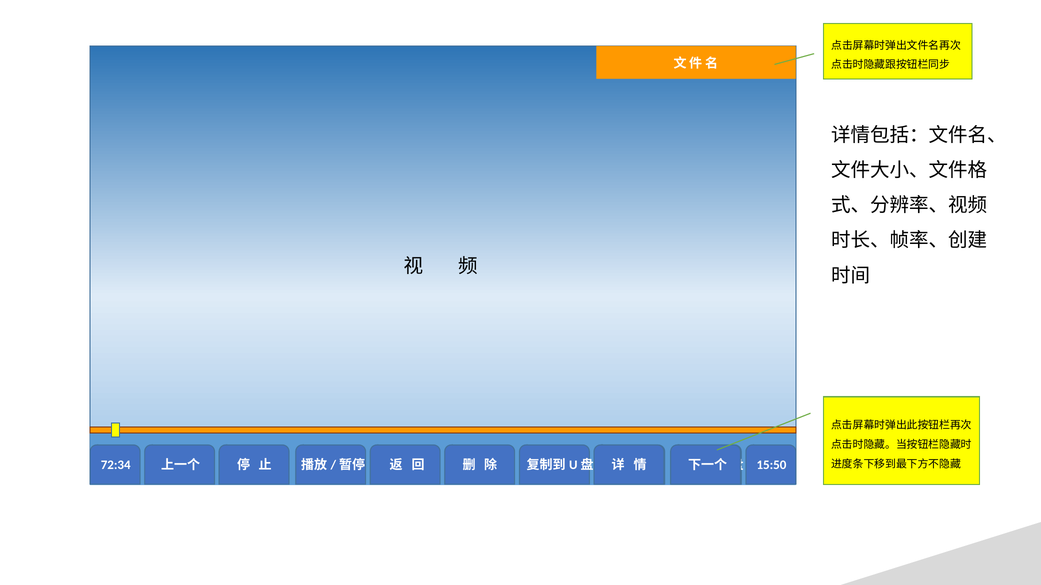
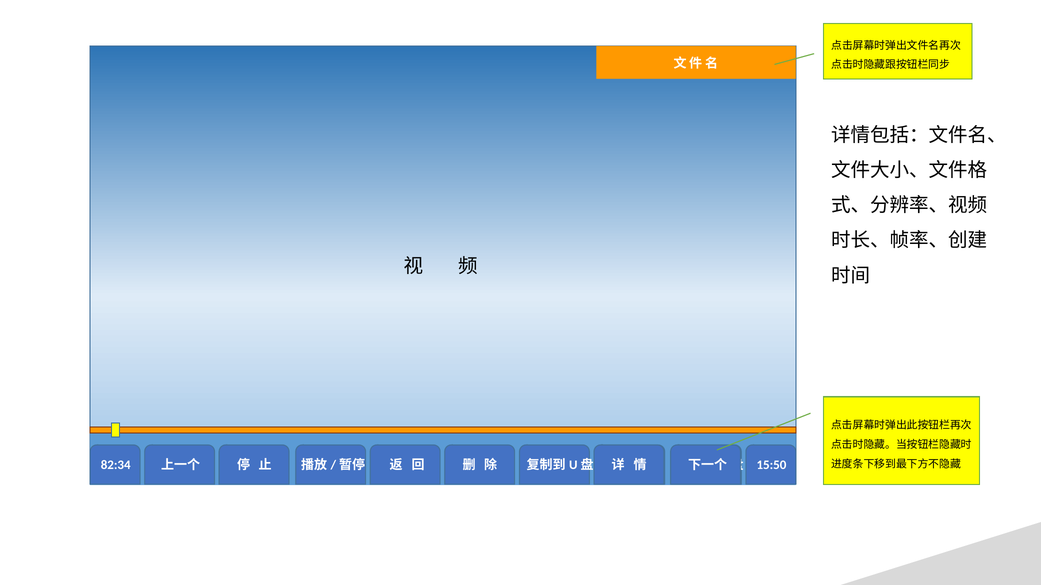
72:34: 72:34 -> 82:34 (116, 465)
